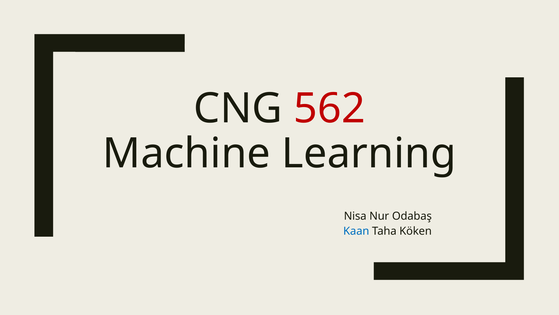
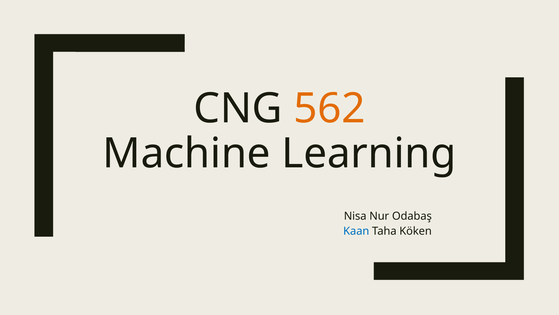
562 colour: red -> orange (329, 109)
